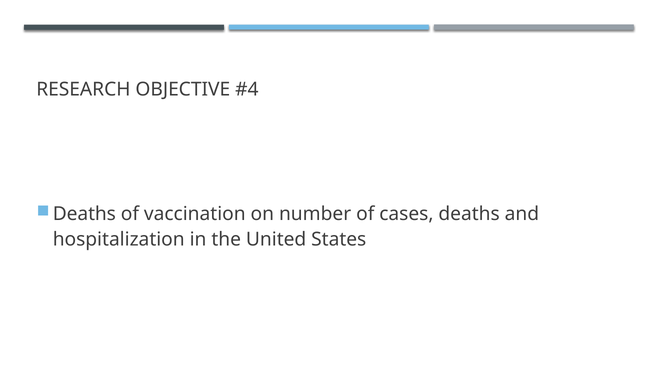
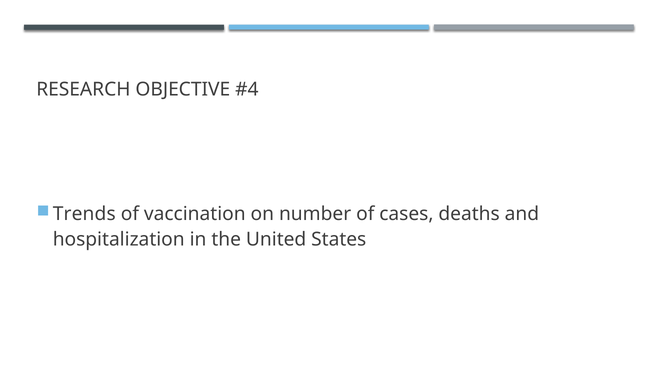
Deaths: Deaths -> Trends (84, 214)
